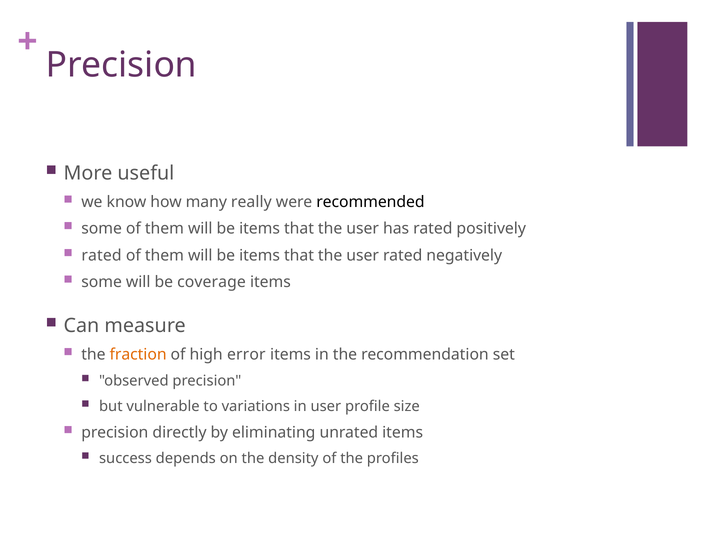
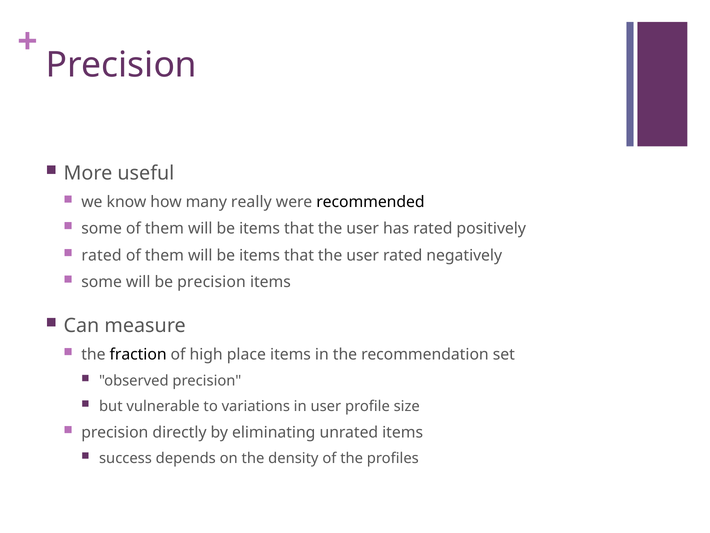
be coverage: coverage -> precision (211, 282)
fraction colour: orange -> black (138, 354)
error: error -> place (246, 354)
